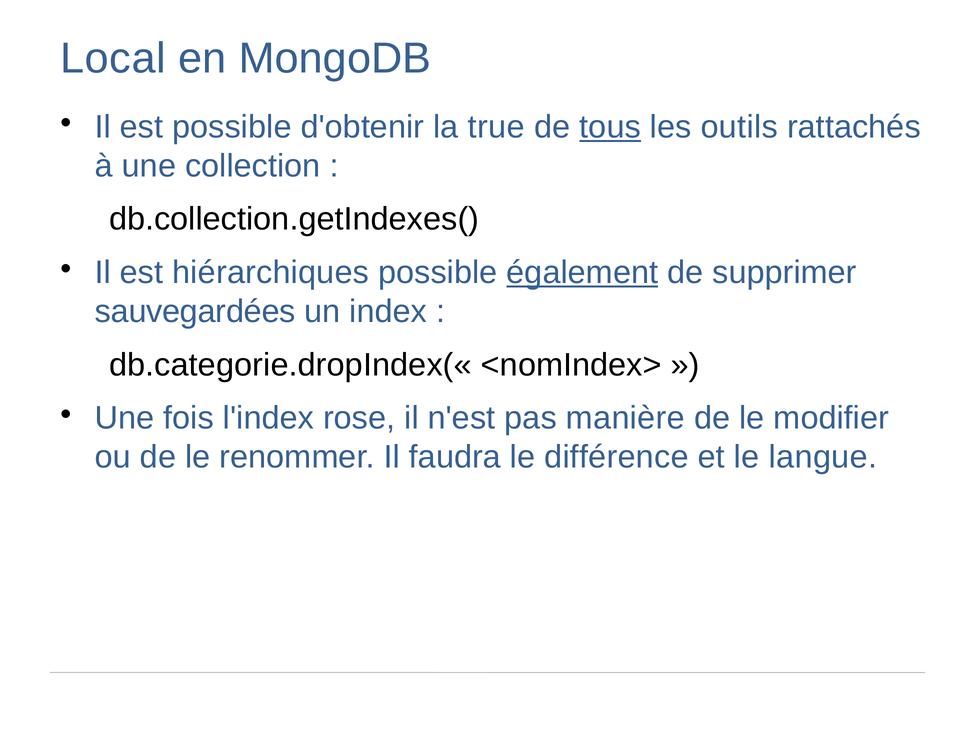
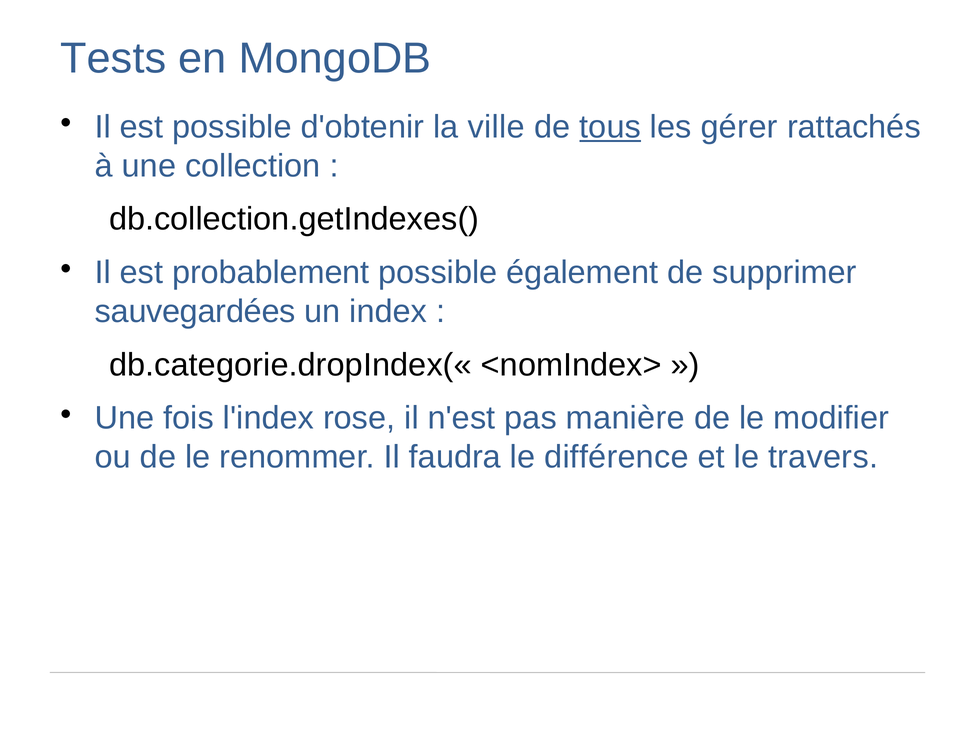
Local: Local -> Tests (113, 58)
true: true -> ville (496, 127)
outils: outils -> gérer (739, 127)
hiérarchiques: hiérarchiques -> probablement (271, 273)
également underline: present -> none (582, 273)
langue: langue -> travers (823, 457)
